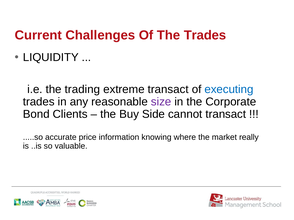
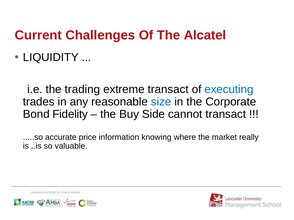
The Trades: Trades -> Alcatel (205, 35)
size colour: purple -> blue (161, 102)
Clients: Clients -> Fidelity (70, 114)
